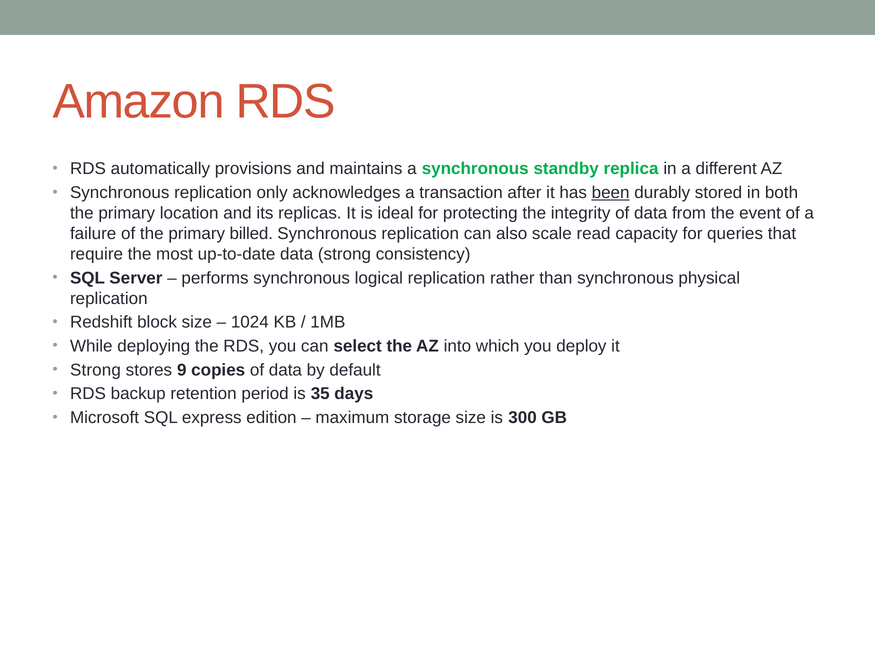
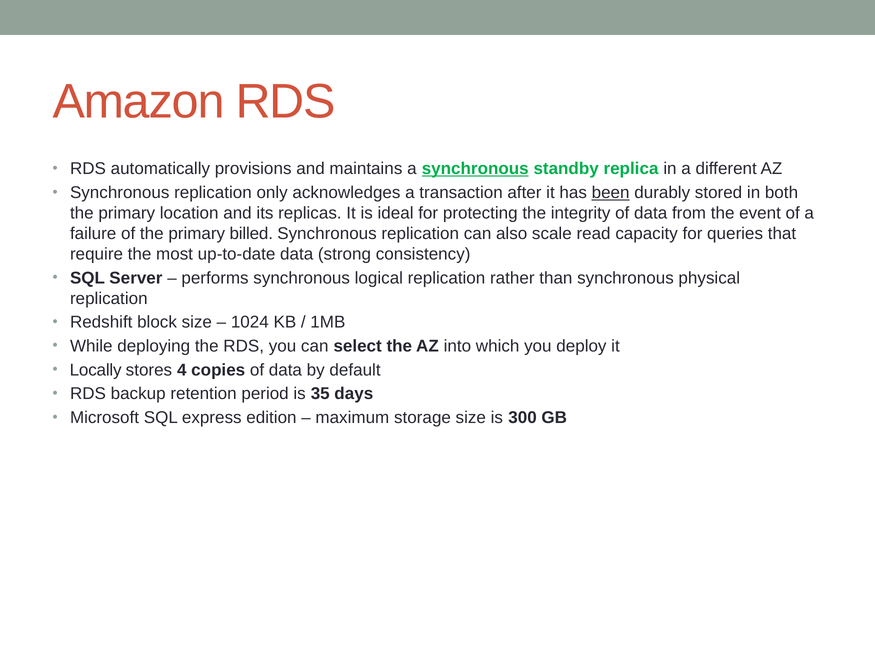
synchronous underline: none -> present (475, 169)
Strong: Strong -> Locally (96, 370)
9: 9 -> 4 (182, 370)
